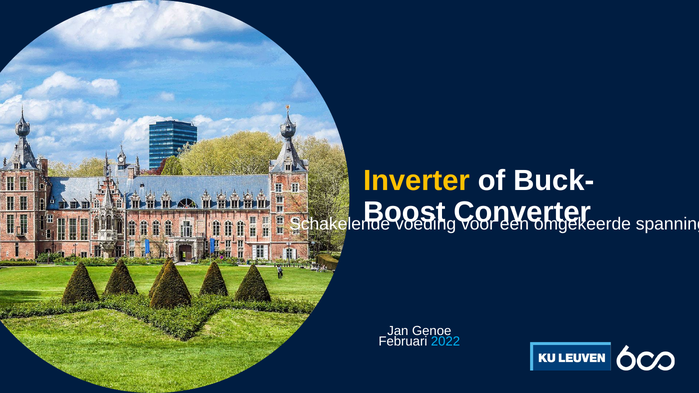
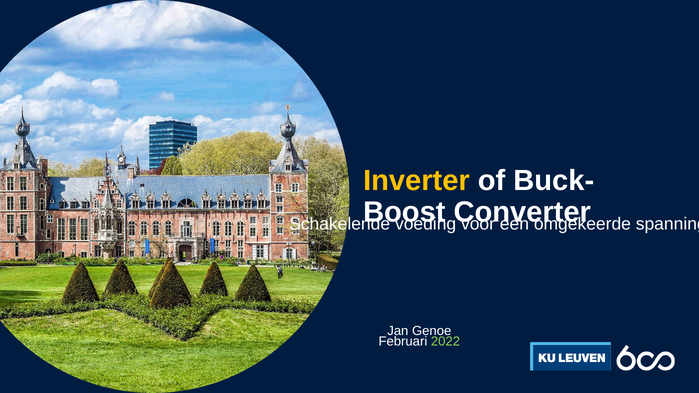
2022 colour: light blue -> light green (446, 342)
